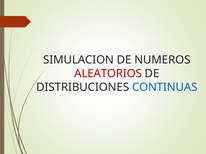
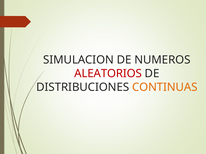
CONTINUAS colour: blue -> orange (165, 87)
